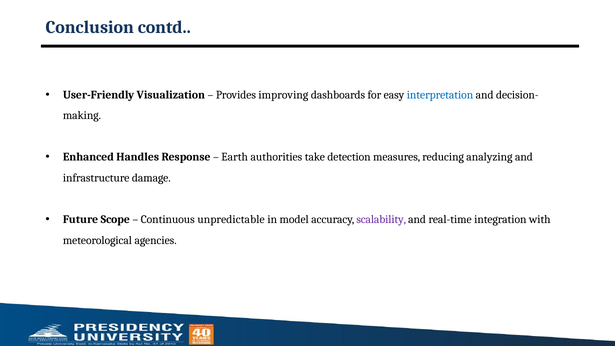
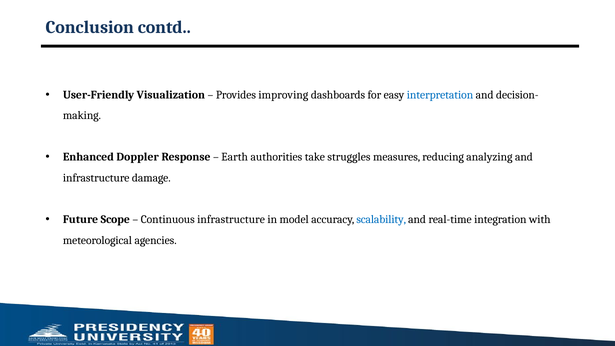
Handles: Handles -> Doppler (138, 157)
detection: detection -> struggles (349, 157)
Continuous unpredictable: unpredictable -> infrastructure (231, 219)
scalability colour: purple -> blue (381, 219)
